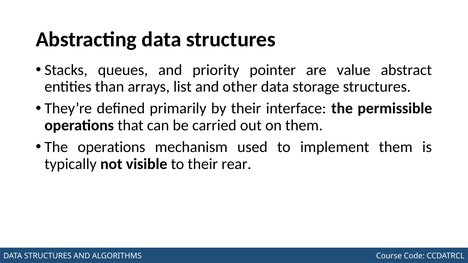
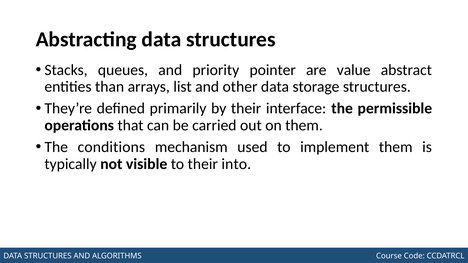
The operations: operations -> conditions (111, 147)
rear: rear -> into (236, 164)
